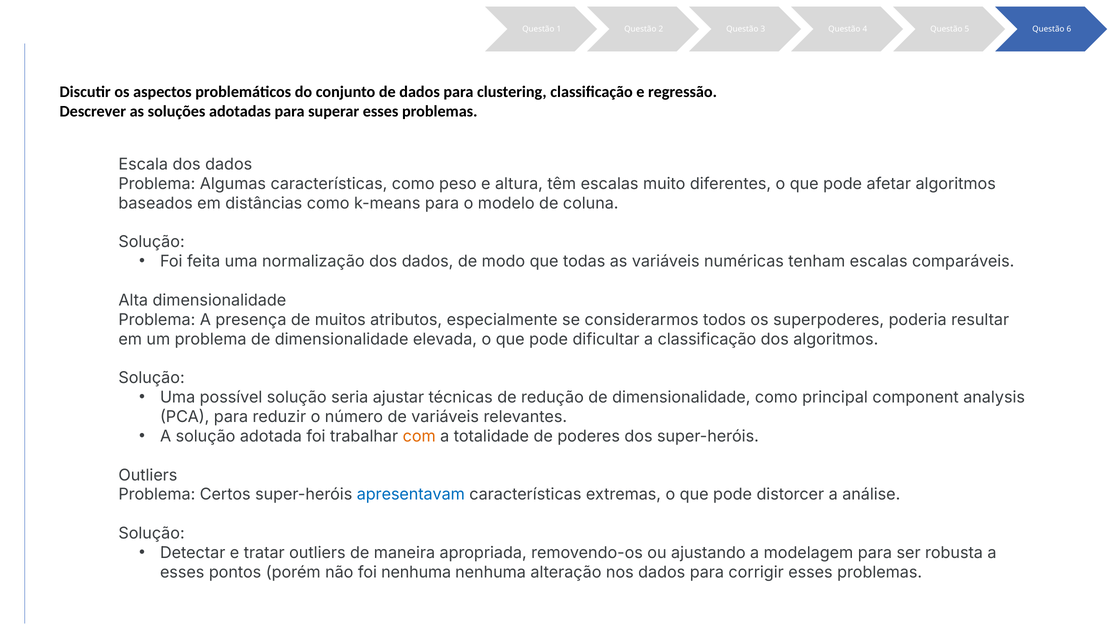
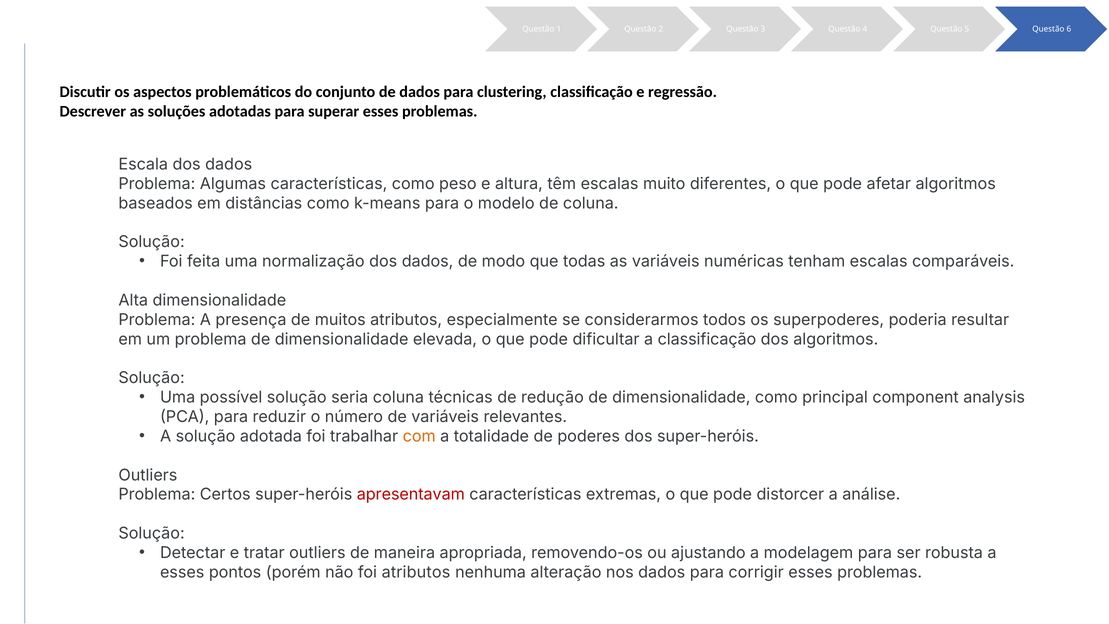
seria ajustar: ajustar -> coluna (398, 397)
apresentavam colour: blue -> red (411, 494)
foi nenhuma: nenhuma -> atributos (416, 572)
